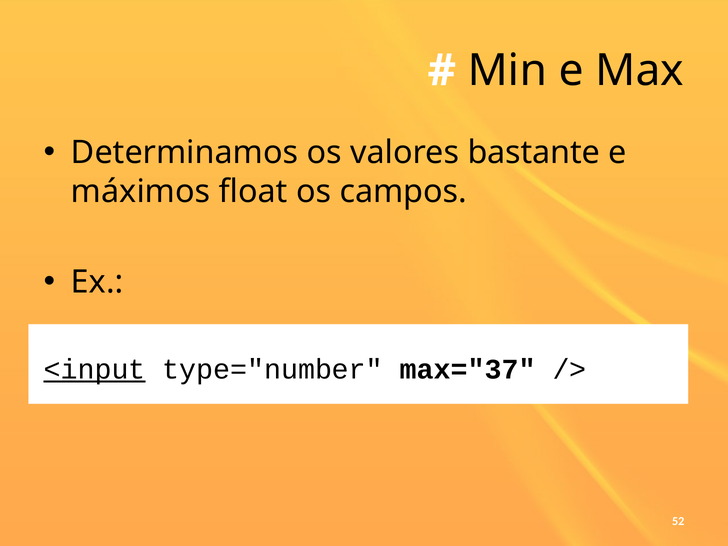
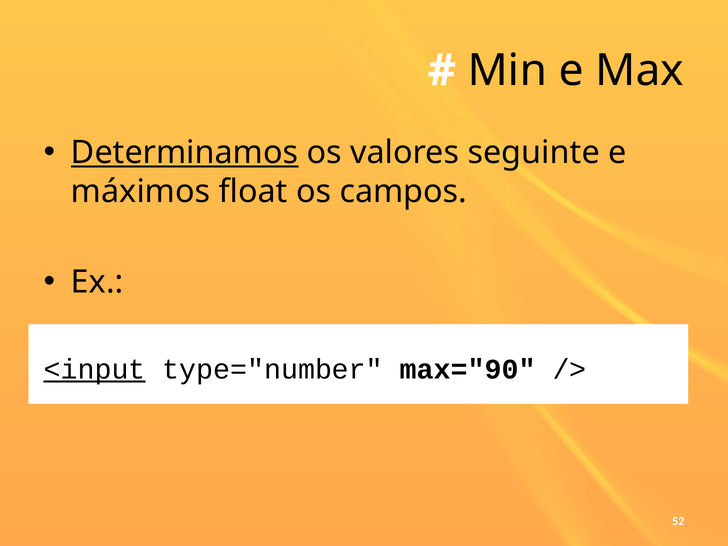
Determinamos underline: none -> present (185, 153)
bastante: bastante -> seguinte (534, 153)
max="37: max="37 -> max="90 (468, 369)
